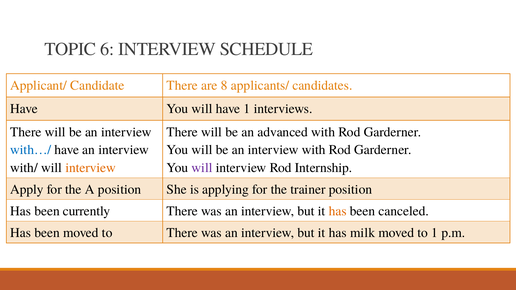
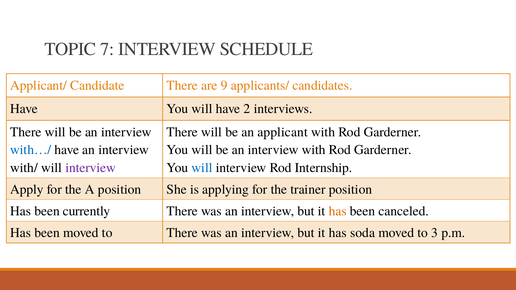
6: 6 -> 7 (107, 49)
8: 8 -> 9 (224, 85)
have 1: 1 -> 2 (247, 109)
advanced: advanced -> applicant (283, 132)
interview colour: orange -> purple (91, 168)
will colour: purple -> blue (202, 168)
milk: milk -> soda (363, 233)
to 1: 1 -> 3 (435, 233)
